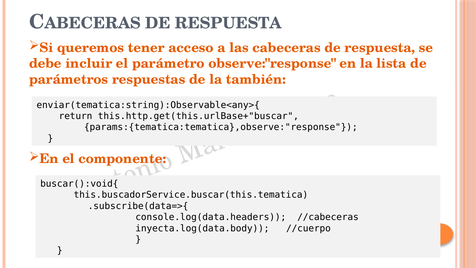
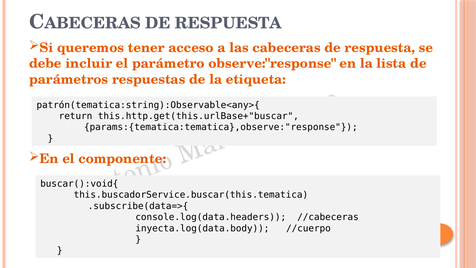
también: también -> etiqueta (256, 79)
enviar(tematica:string):Observable<any>{: enviar(tematica:string):Observable<any>{ -> patrón(tematica:string):Observable<any>{ (148, 105)
